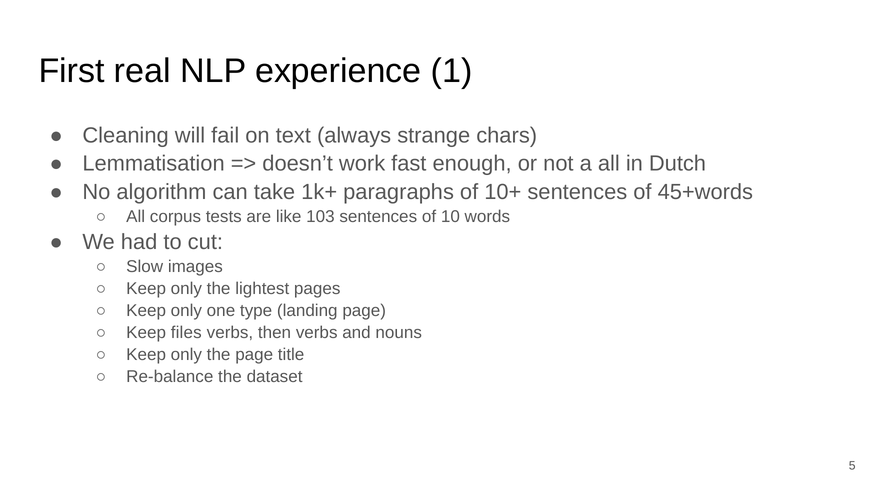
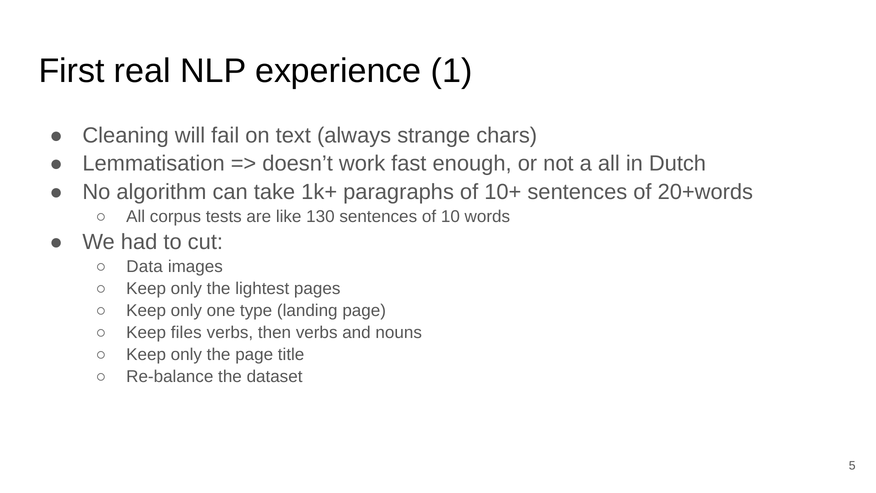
45+words: 45+words -> 20+words (705, 192)
103: 103 -> 130 (320, 216)
Slow: Slow -> Data (145, 267)
